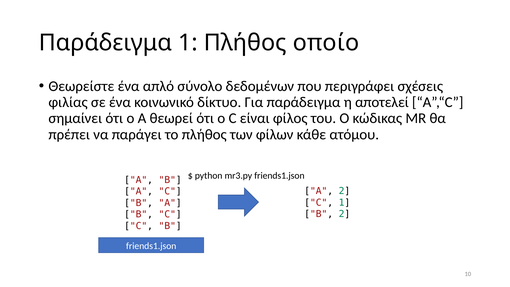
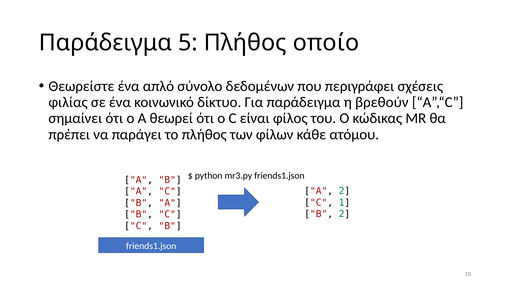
Παράδειγμα 1: 1 -> 5 (188, 43)
αποτελεί: αποτελεί -> βρεθούν (382, 102)
